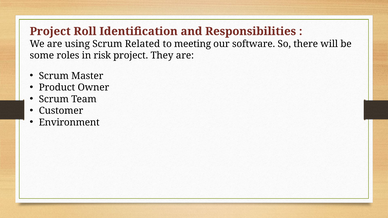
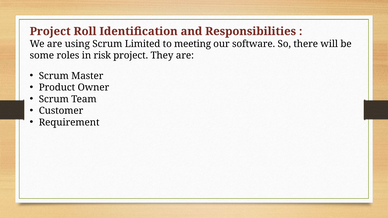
Related: Related -> Limited (143, 44)
Environment: Environment -> Requirement (69, 122)
